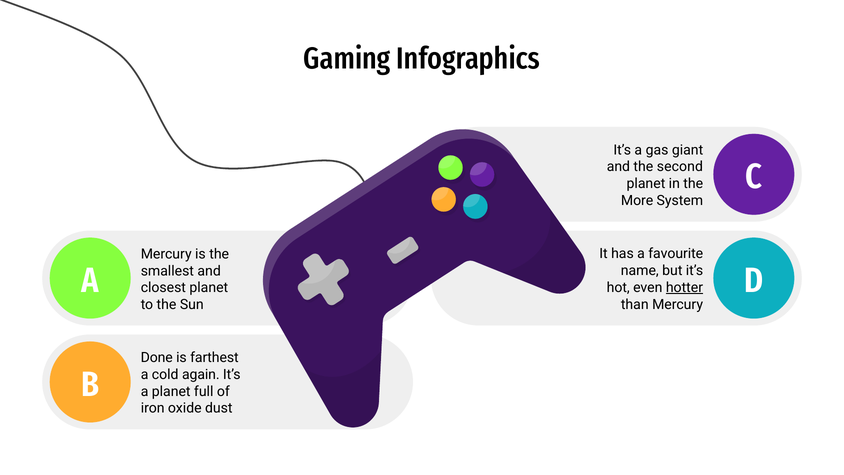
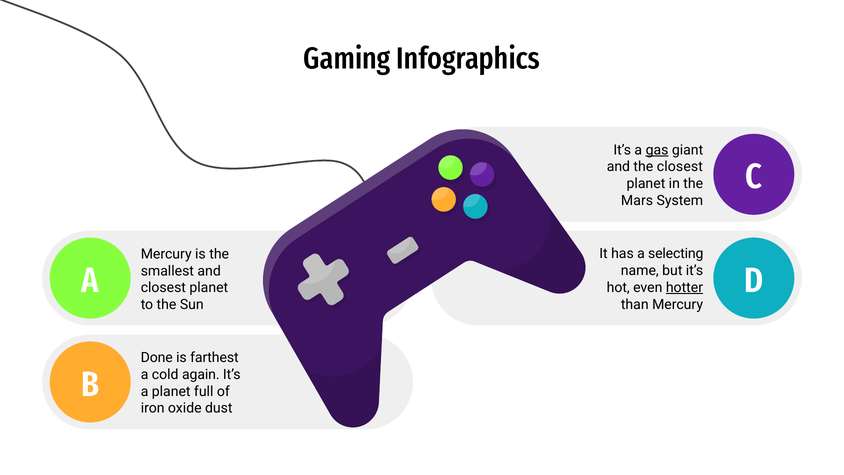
gas underline: none -> present (657, 150)
the second: second -> closest (680, 167)
More: More -> Mars (637, 200)
favourite: favourite -> selecting (676, 254)
